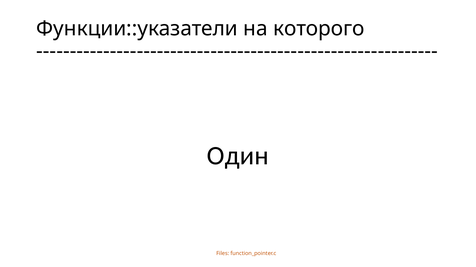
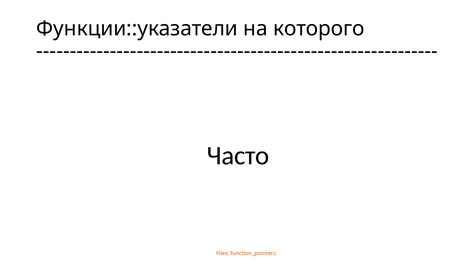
Один: Один -> Часто (238, 156)
